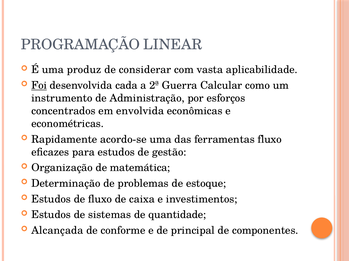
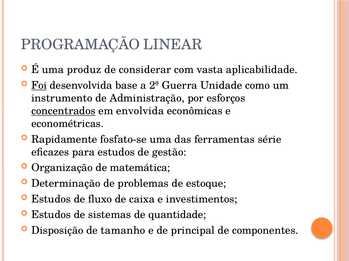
cada: cada -> base (126, 86)
Calcular: Calcular -> Unidade (221, 86)
concentrados underline: none -> present (63, 111)
acordo-se: acordo-se -> fosfato-se (123, 140)
ferramentas fluxo: fluxo -> série (270, 140)
Alcançada: Alcançada -> Disposição (57, 231)
conforme: conforme -> tamanho (123, 231)
